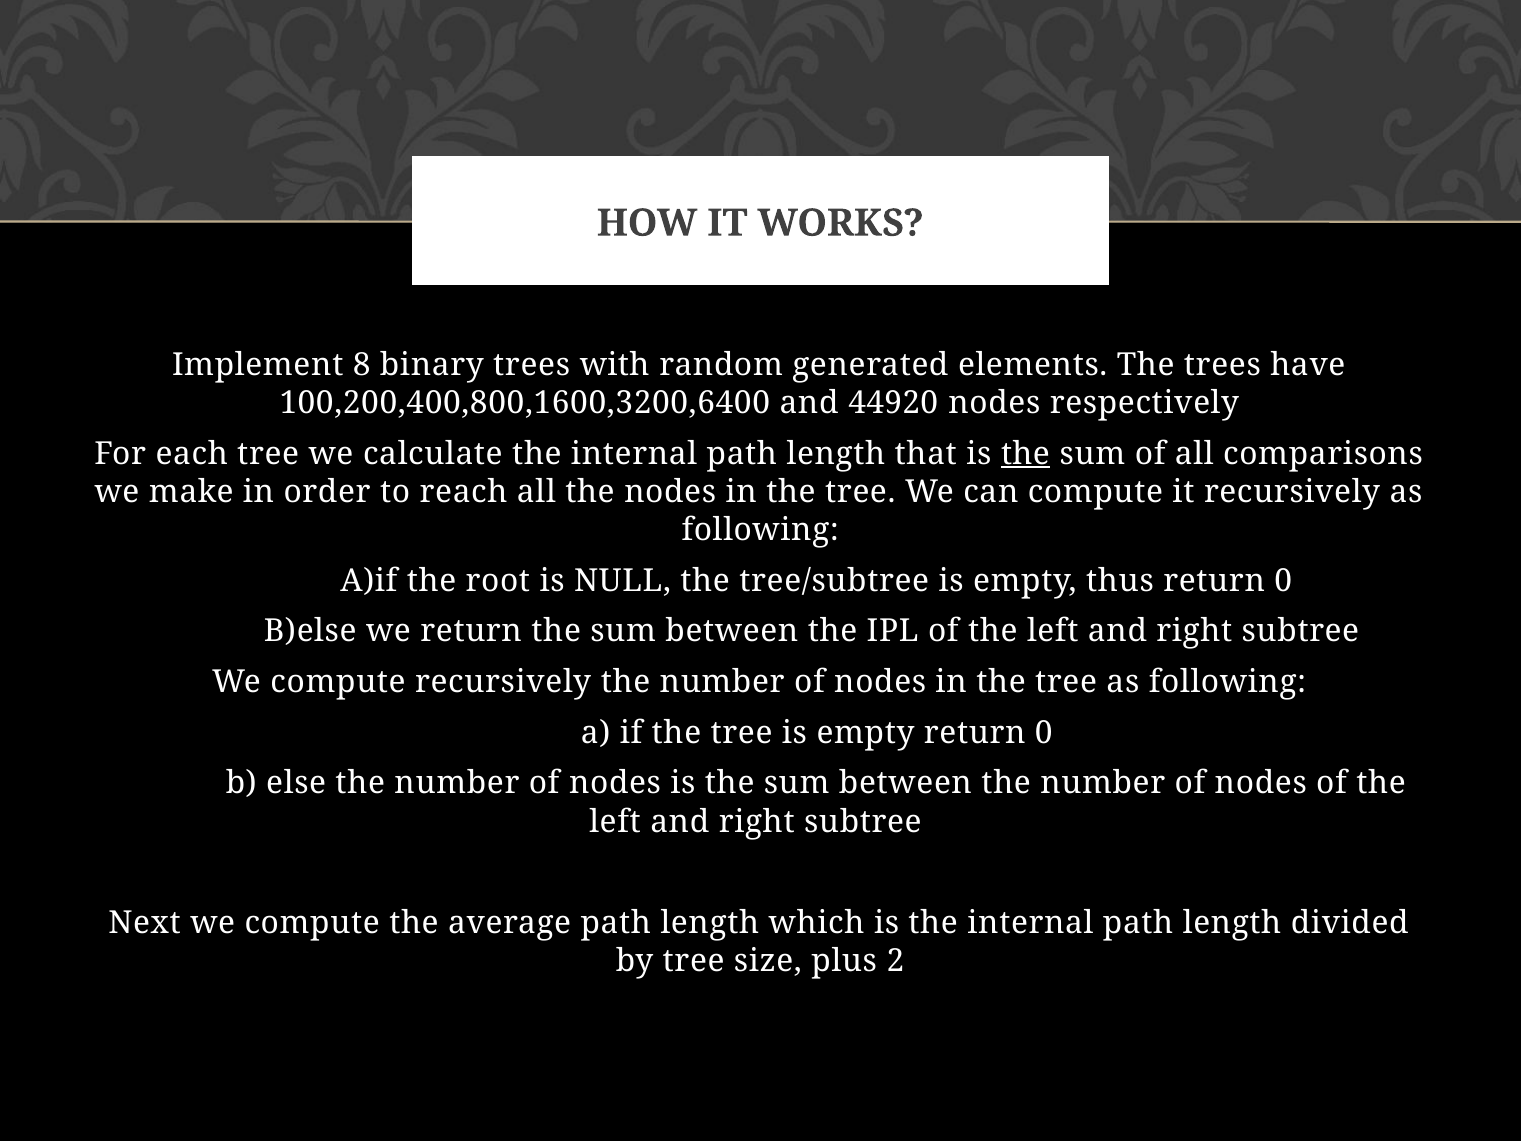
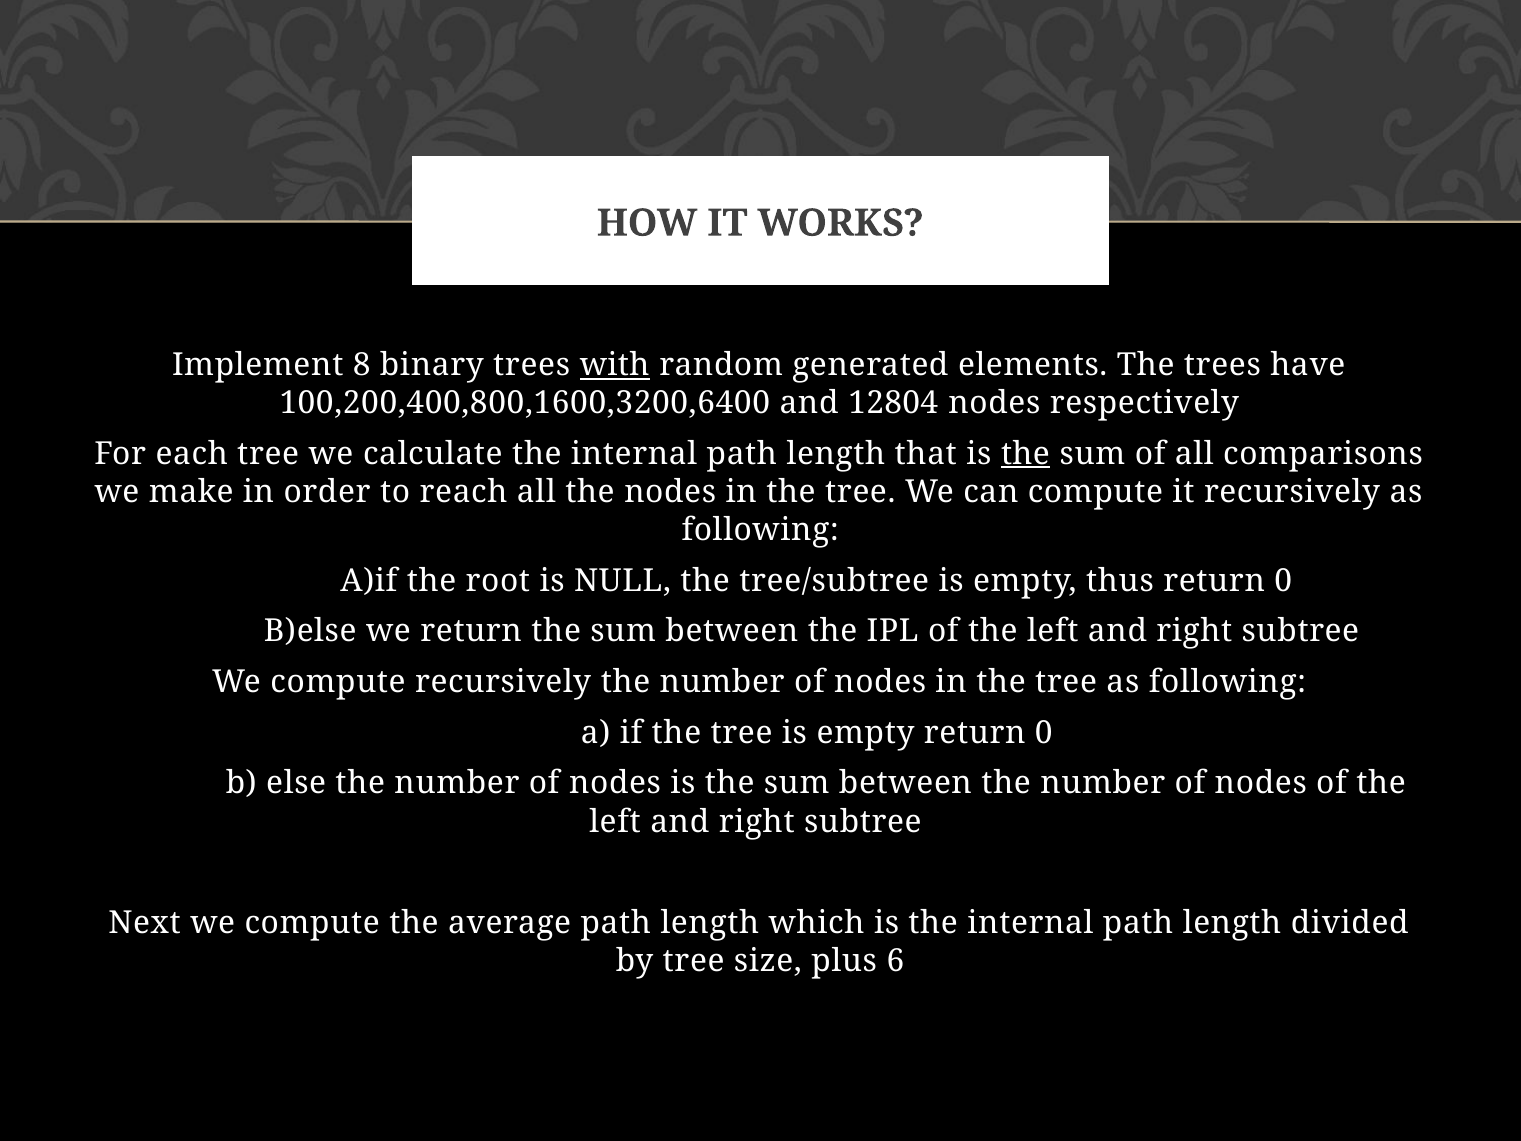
with underline: none -> present (615, 365)
44920: 44920 -> 12804 (893, 403)
2: 2 -> 6 (895, 961)
